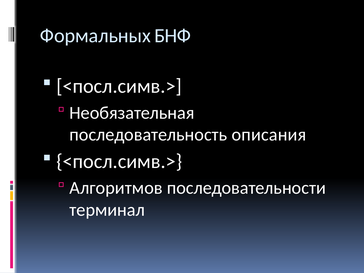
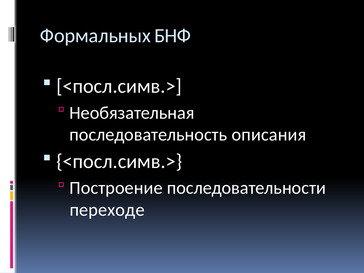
Алгоритмов: Алгоритмов -> Построение (116, 188)
терминал: терминал -> переходе (107, 210)
